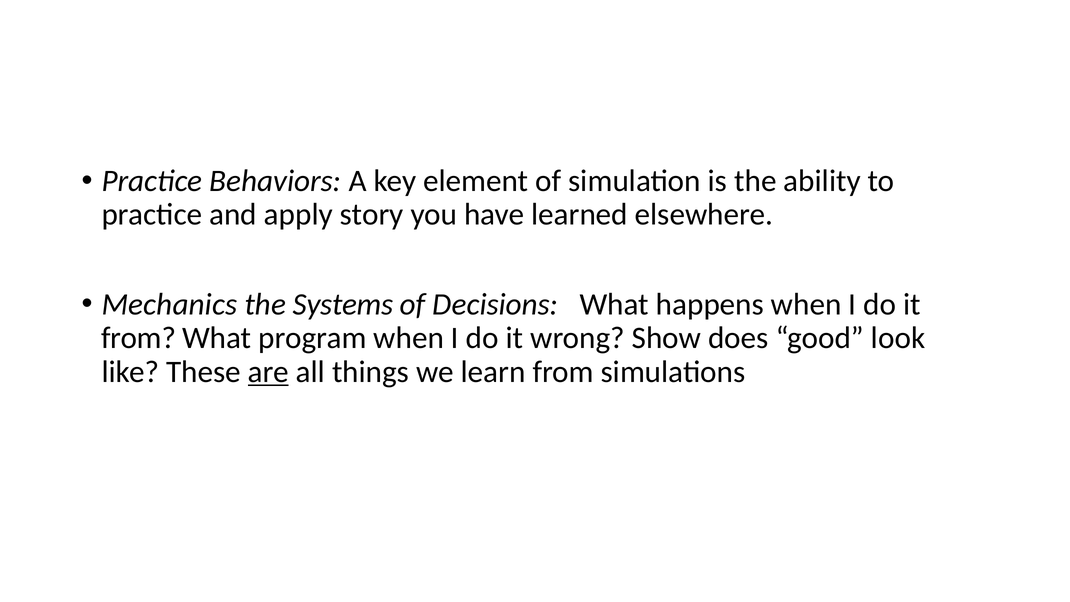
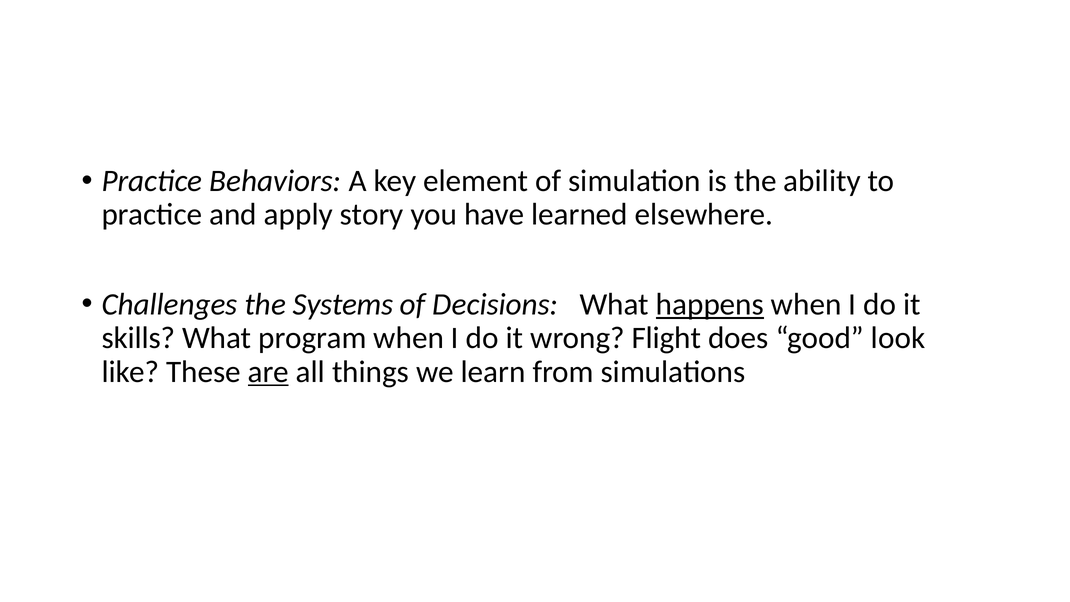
Mechanics: Mechanics -> Challenges (170, 304)
happens underline: none -> present (710, 304)
from: from -> skills (138, 338)
Show: Show -> Flight (666, 338)
